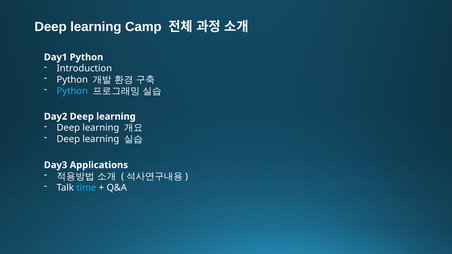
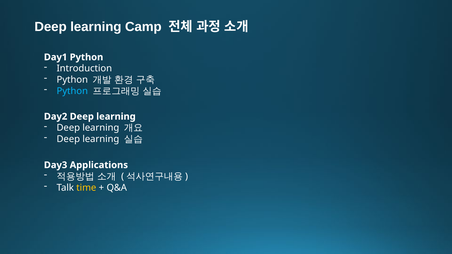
time colour: light blue -> yellow (86, 188)
